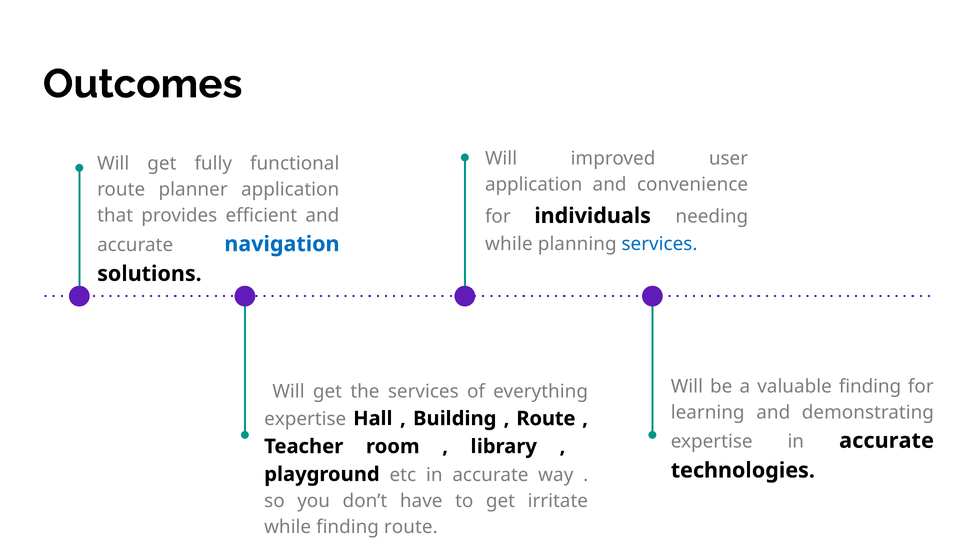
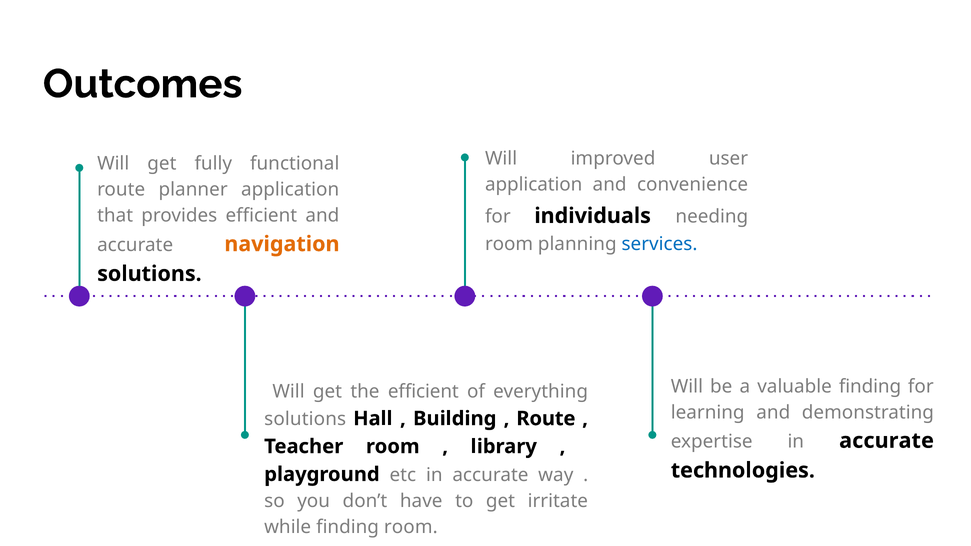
while: while -> room (509, 244)
navigation colour: blue -> orange (282, 244)
the services: services -> efficient (423, 392)
expertise: expertise -> solutions (305, 419)
finding route: route -> room (411, 527)
